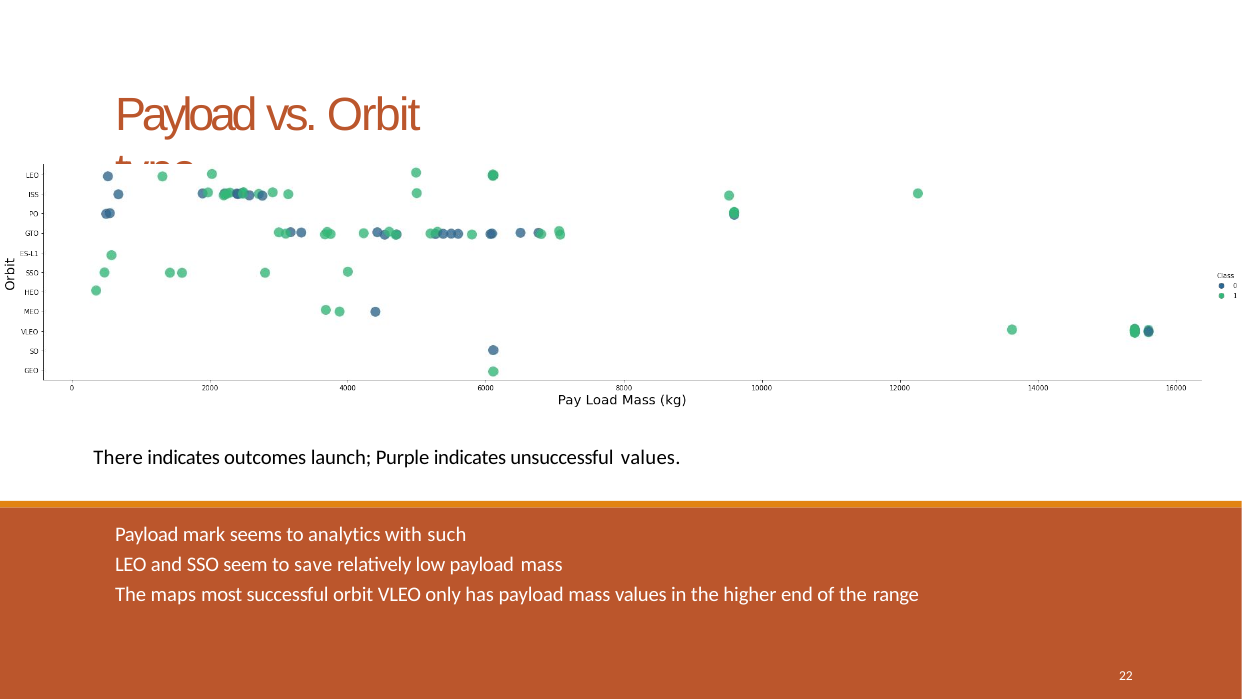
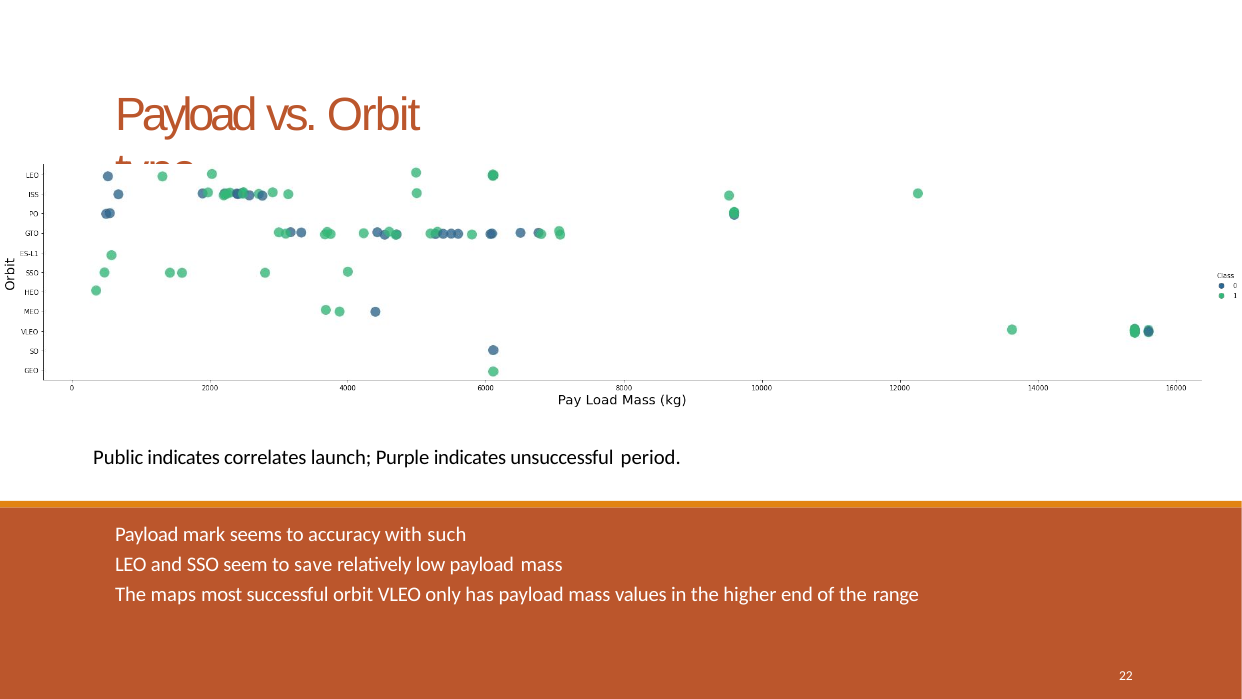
There: There -> Public (118, 458)
outcomes: outcomes -> correlates (265, 458)
unsuccessful values: values -> period (651, 458)
analytics: analytics -> accuracy (344, 534)
